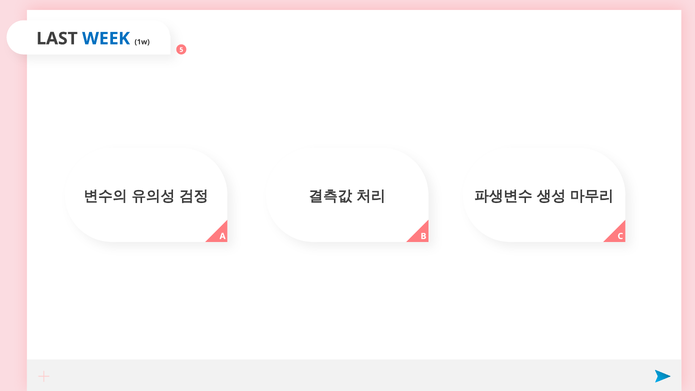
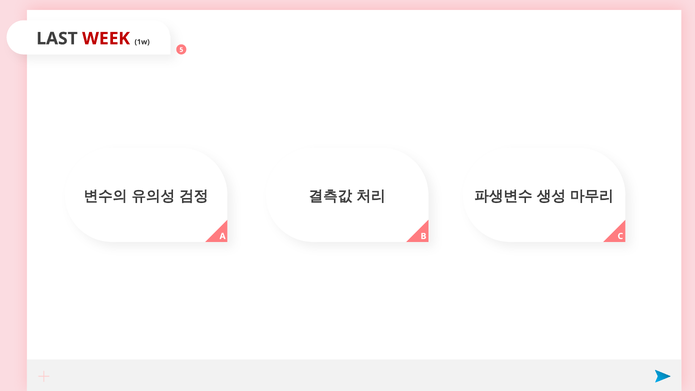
WEEK colour: blue -> red (106, 39)
